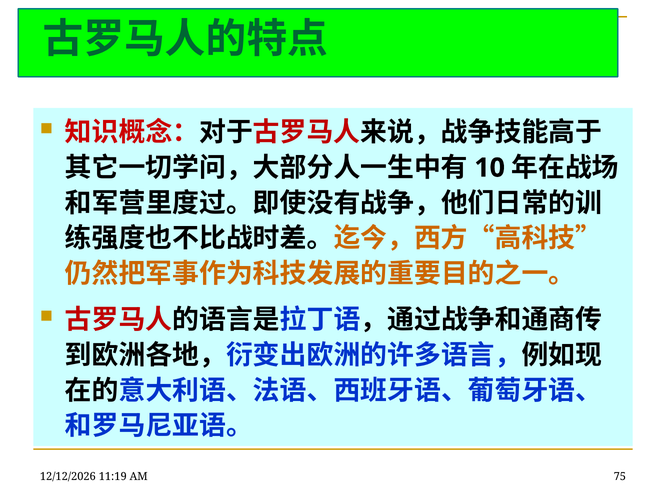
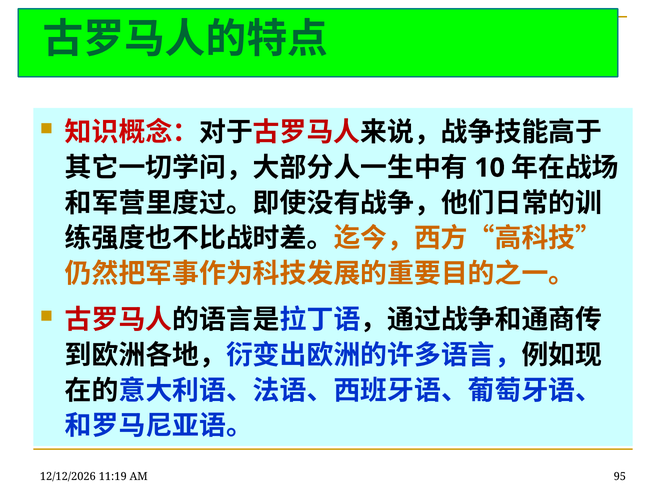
75: 75 -> 95 (620, 477)
